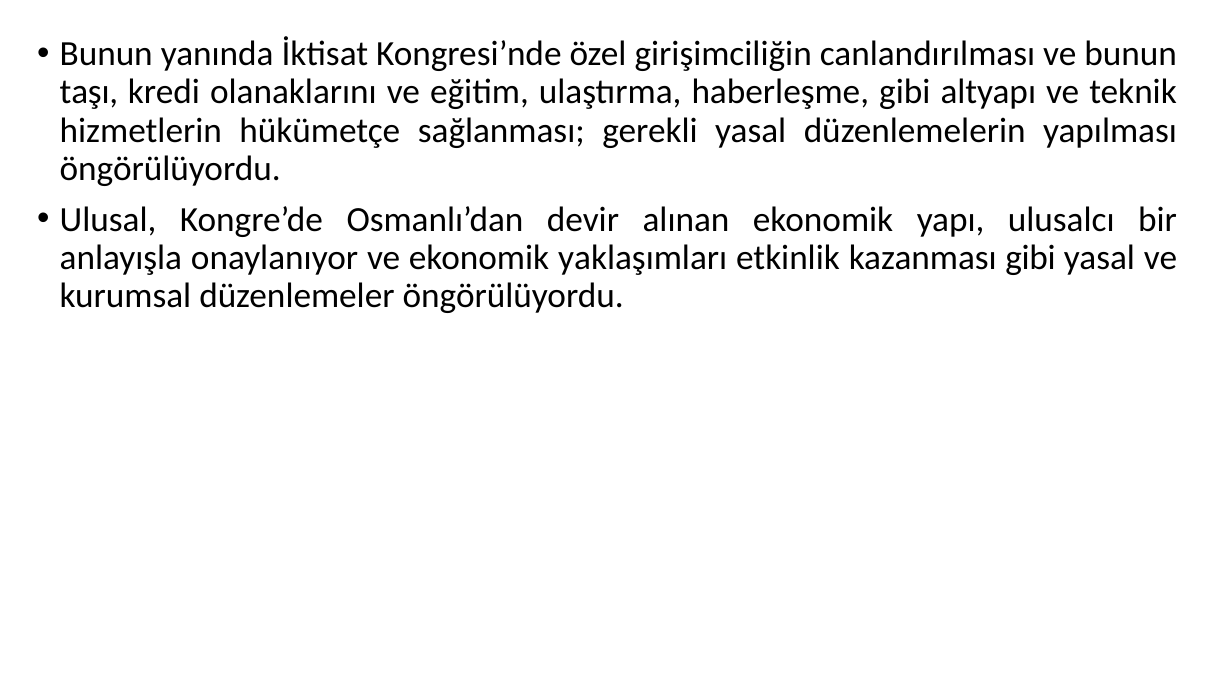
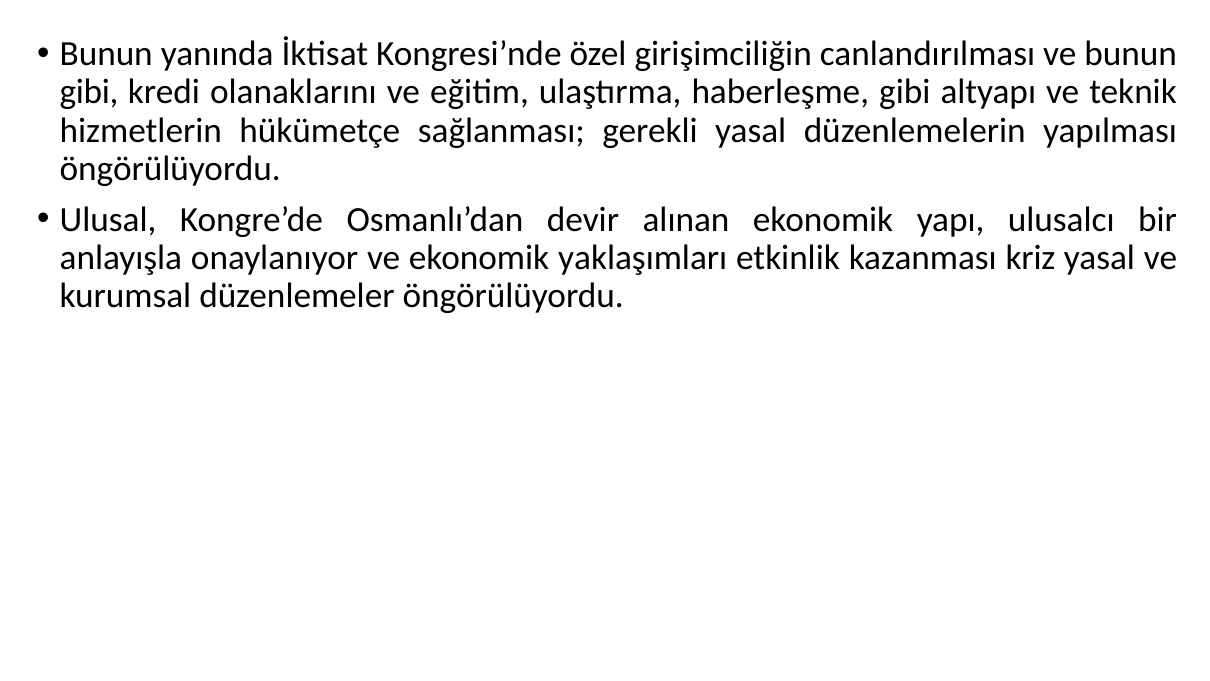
taşı: taşı -> gibi (89, 92)
kazanması gibi: gibi -> kriz (1031, 257)
